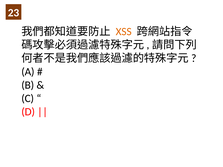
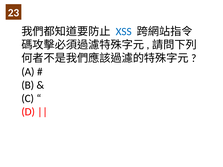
XSS colour: orange -> blue (124, 32)
